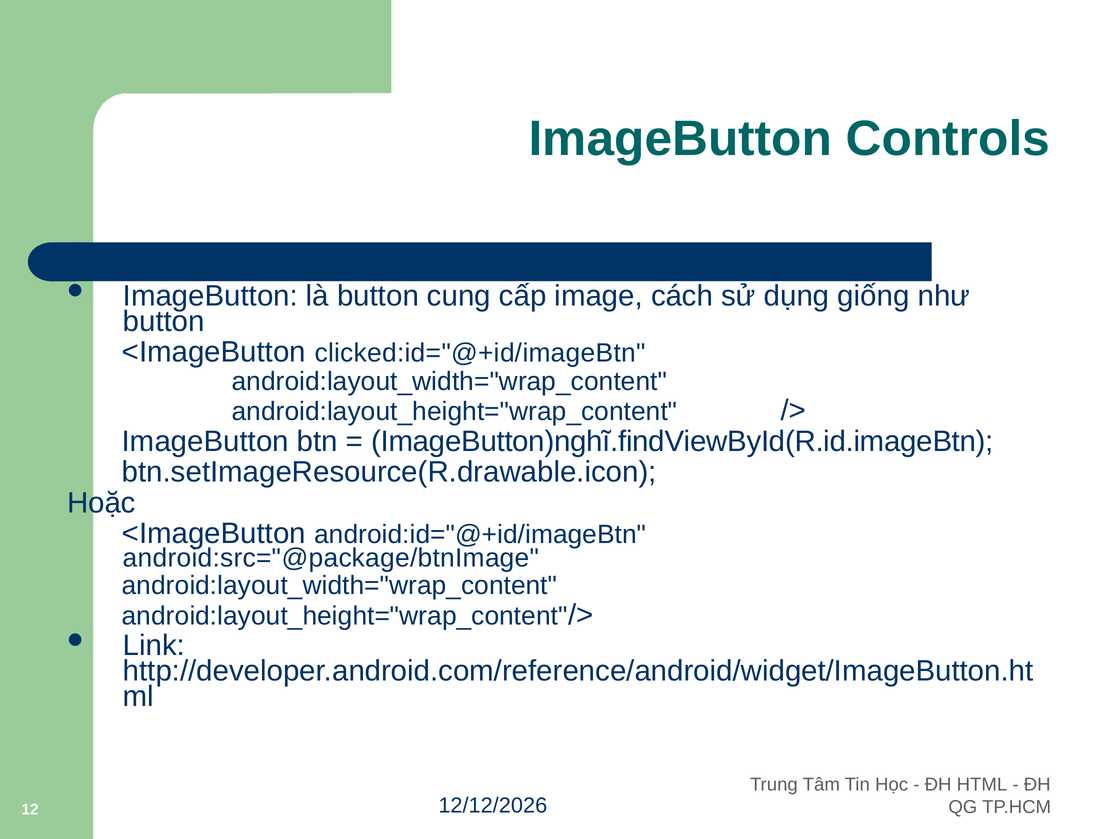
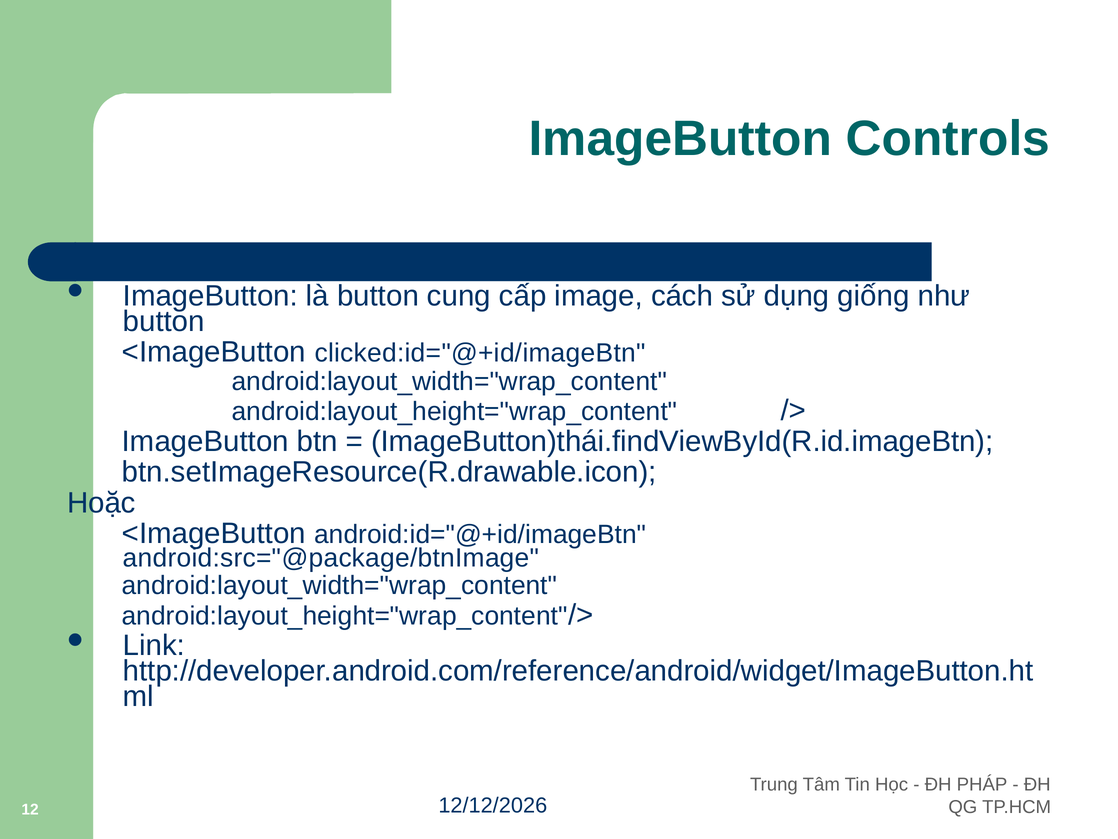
ImageButton)nghĩ.findViewById(R.id.imageBtn: ImageButton)nghĩ.findViewById(R.id.imageBtn -> ImageButton)thái.findViewById(R.id.imageBtn (682, 441)
HTML: HTML -> PHÁP (982, 784)
